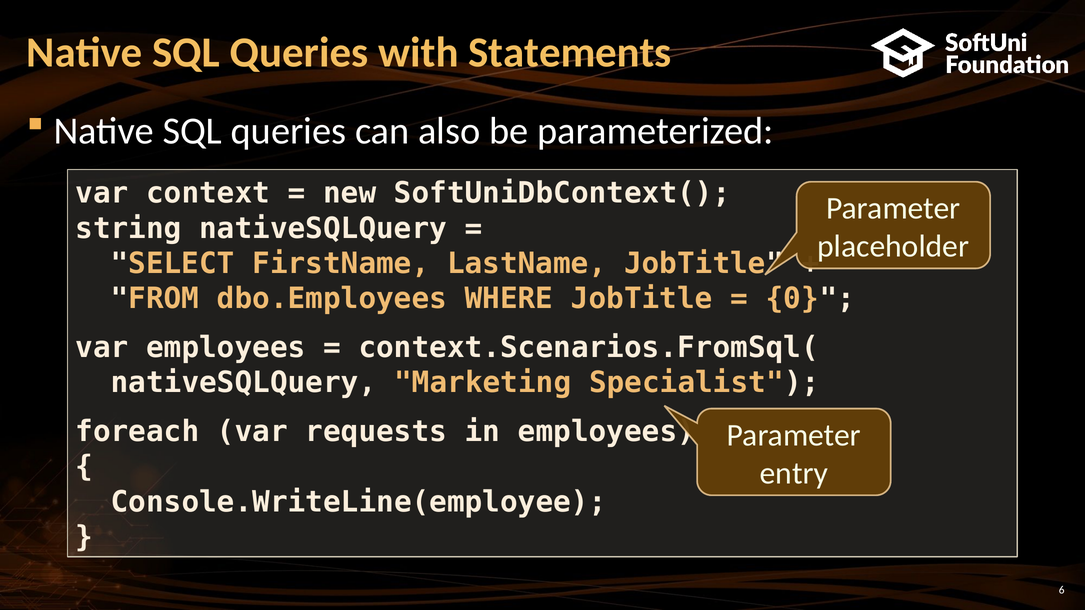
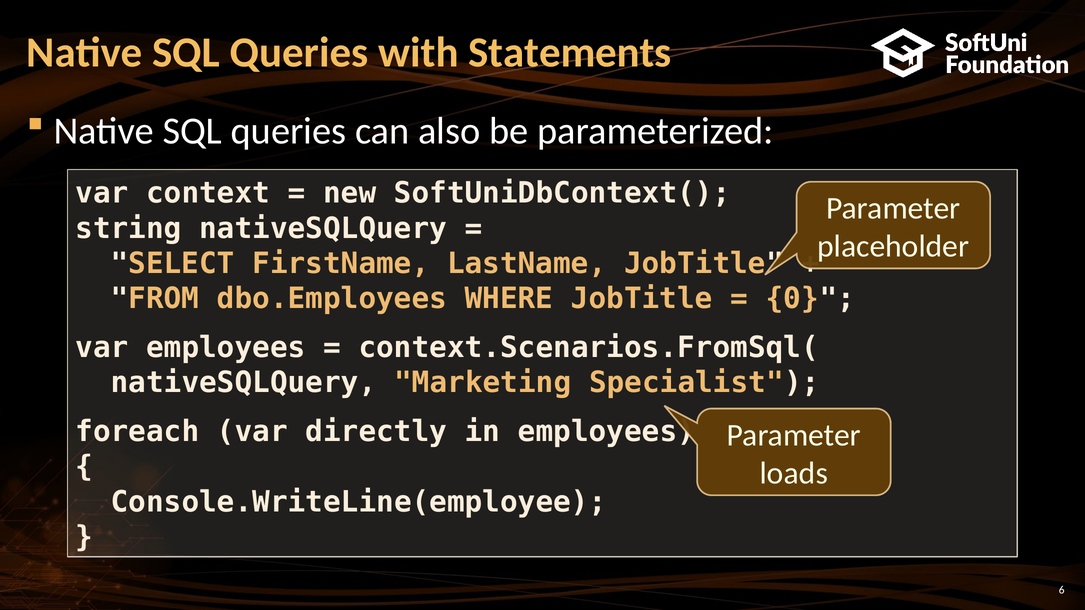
requests: requests -> directly (376, 432)
entry: entry -> loads (794, 473)
